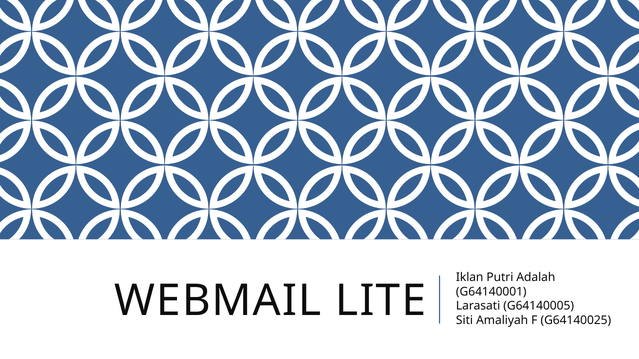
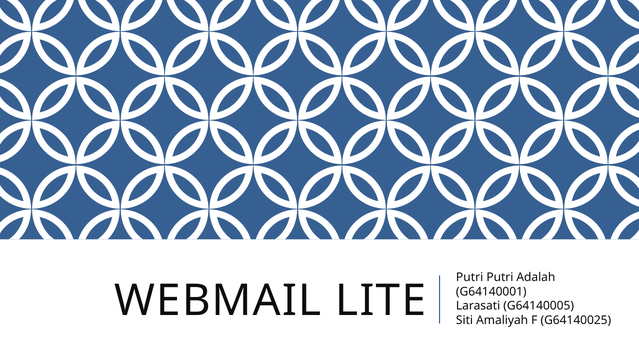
Iklan: Iklan -> Putri (470, 278)
